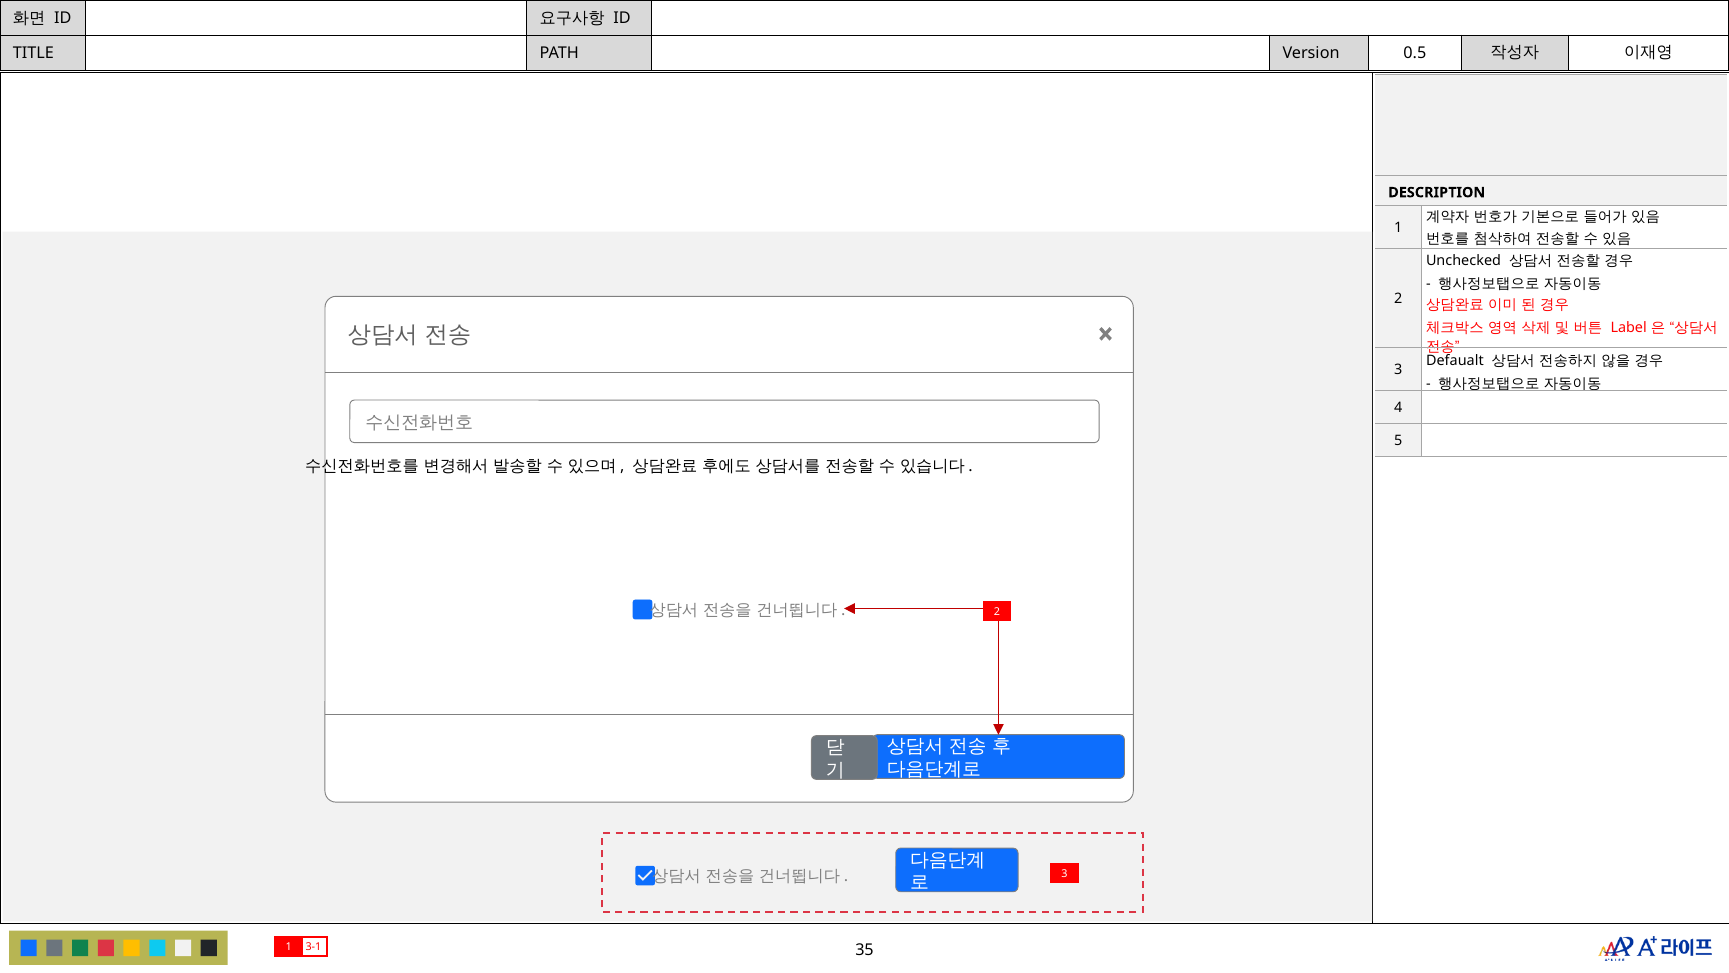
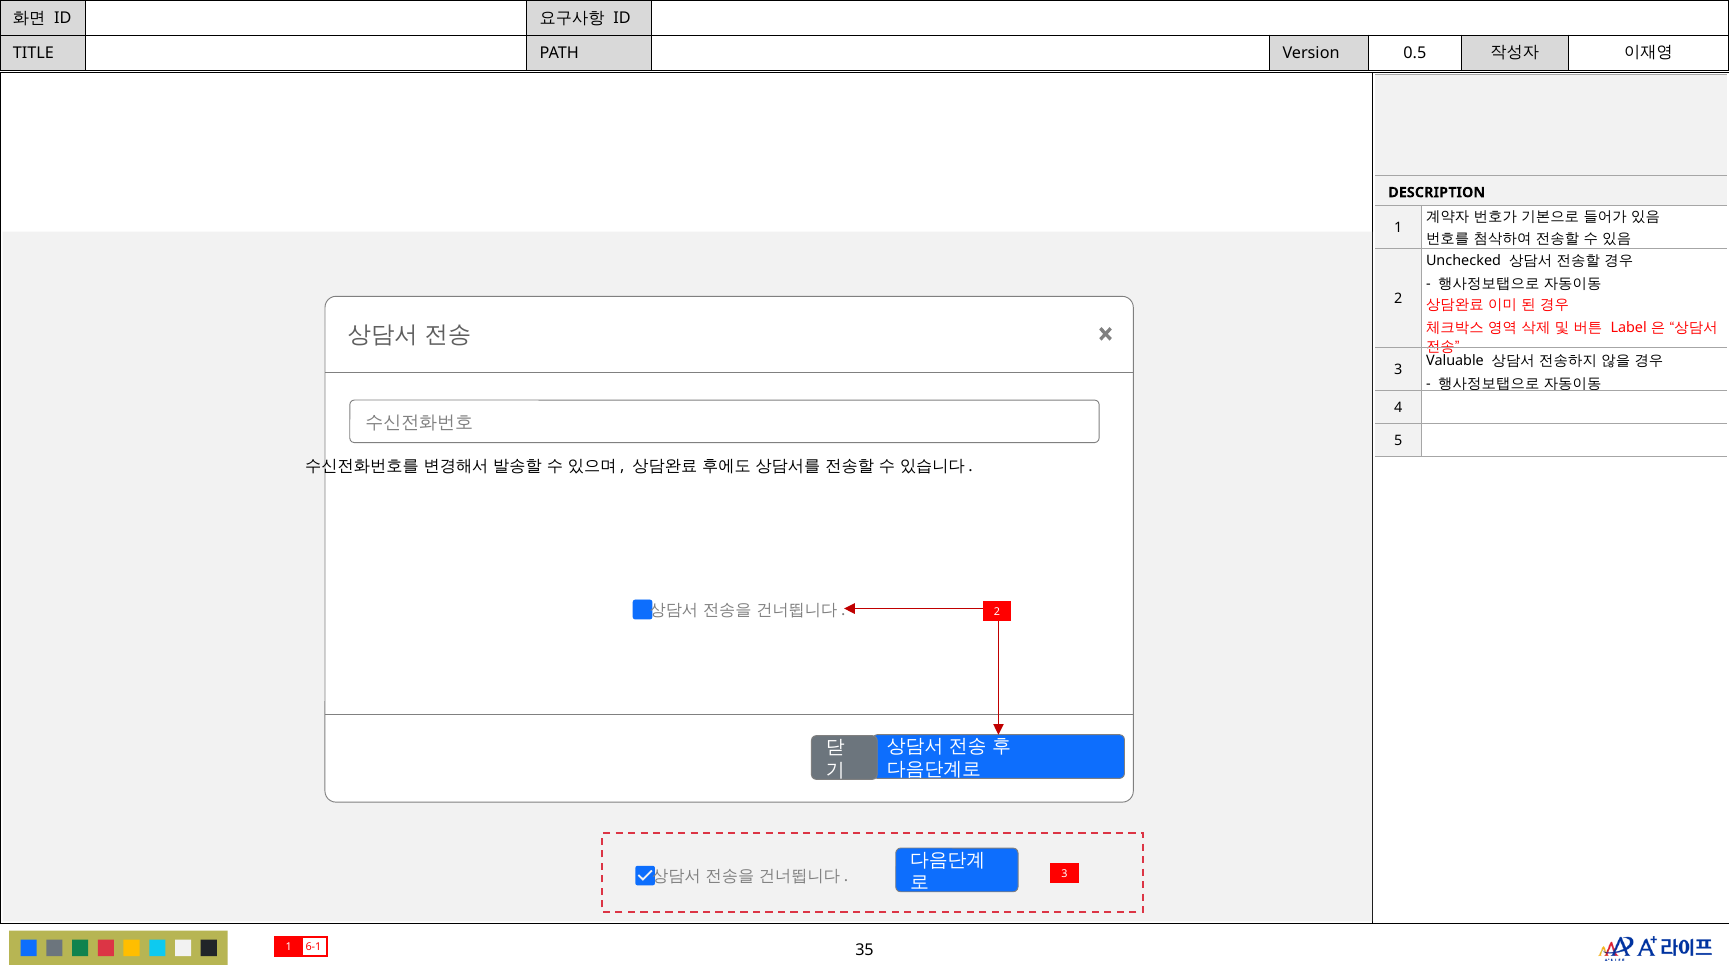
Defaualt: Defaualt -> Valuable (1455, 361)
3-1: 3-1 -> 6-1 (313, 947)
